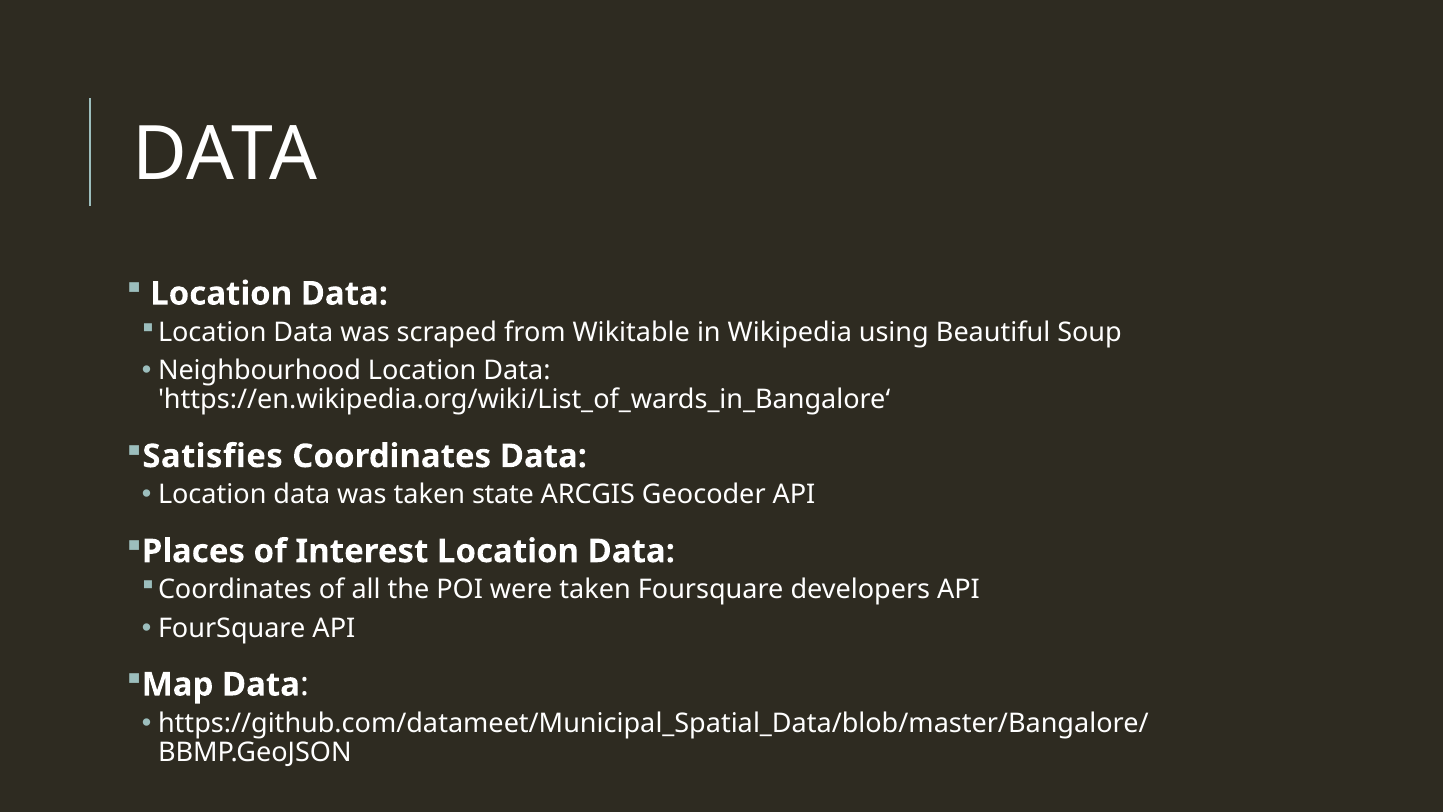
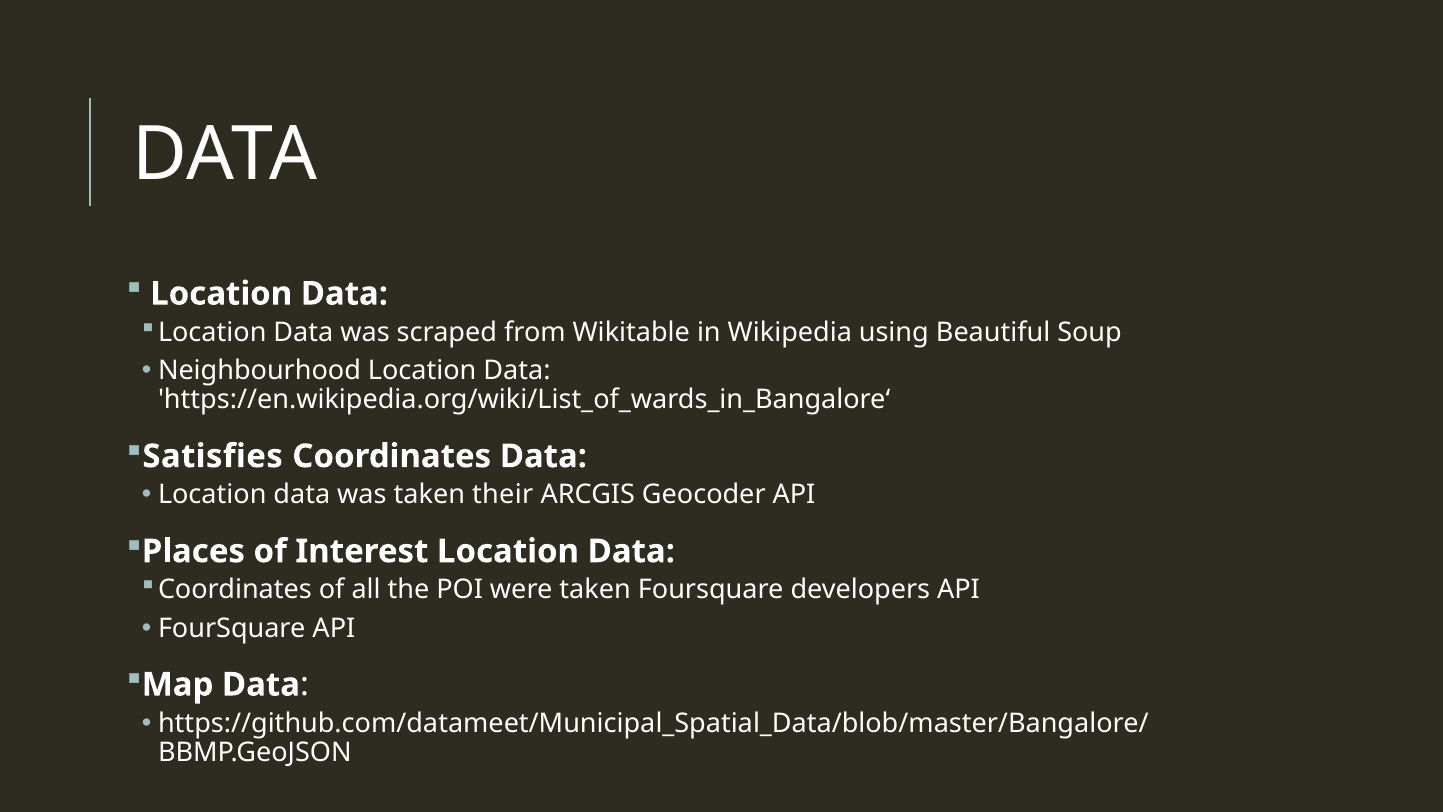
state: state -> their (503, 495)
